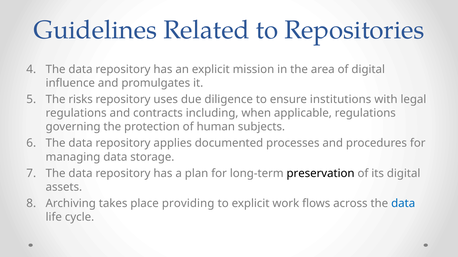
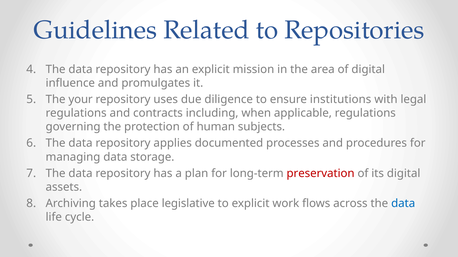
risks: risks -> your (81, 100)
preservation colour: black -> red (321, 174)
providing: providing -> legislative (188, 204)
